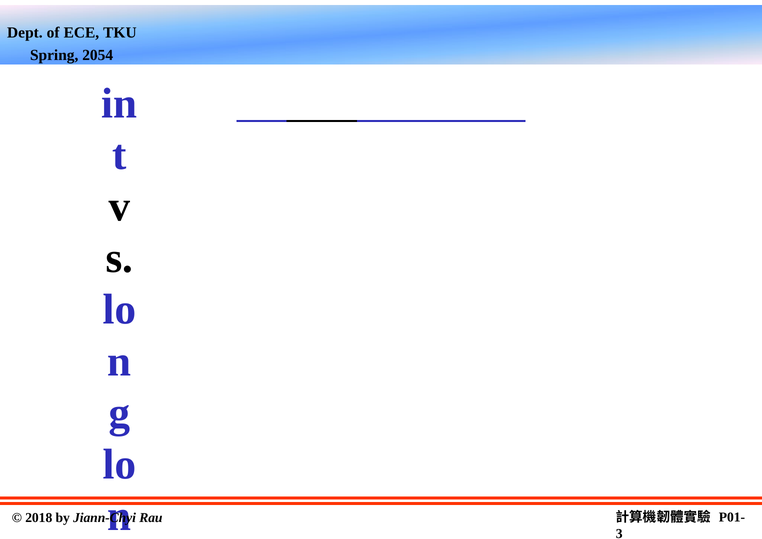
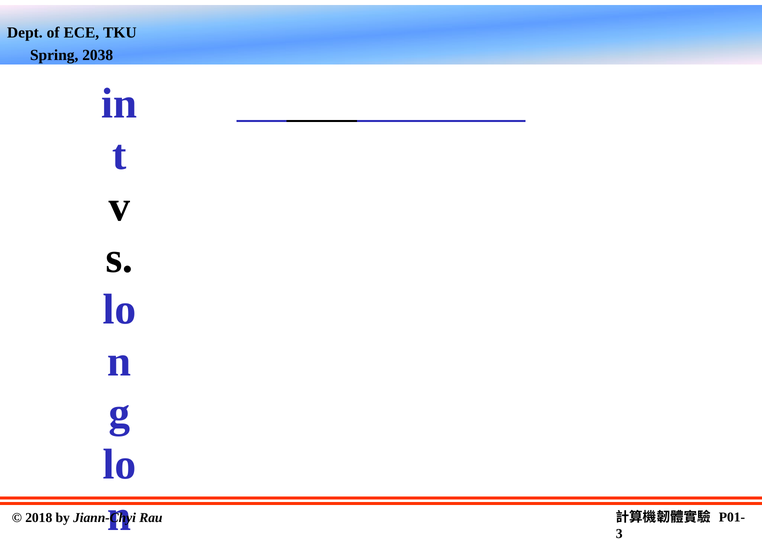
2054: 2054 -> 2038 (98, 55)
